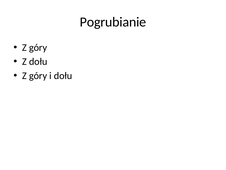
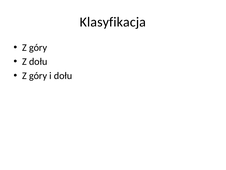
Pogrubianie: Pogrubianie -> Klasyfikacja (113, 22)
